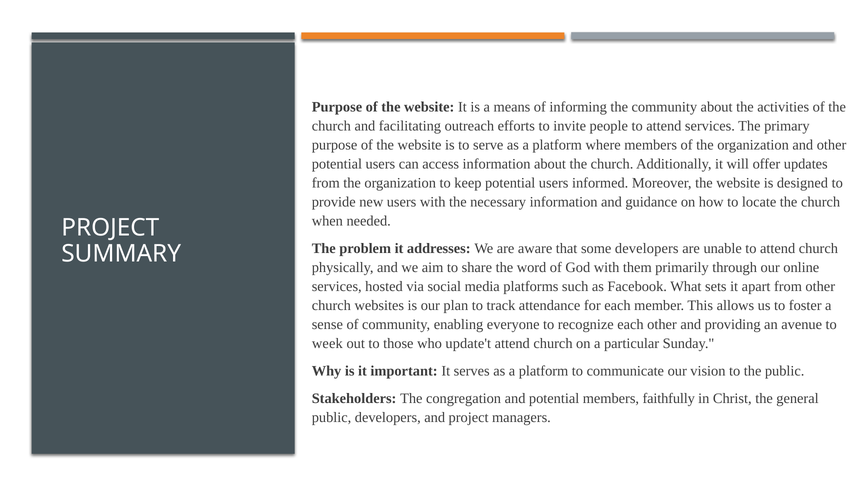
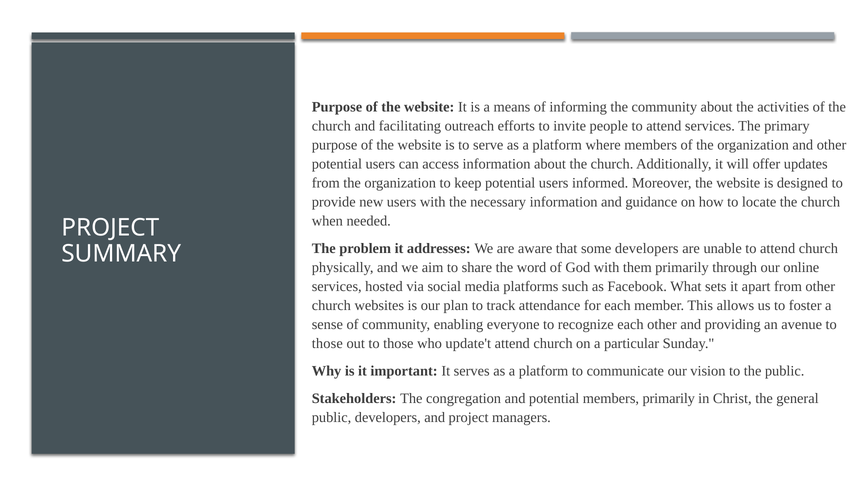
week: week -> those (327, 344)
members faithfully: faithfully -> primarily (669, 398)
